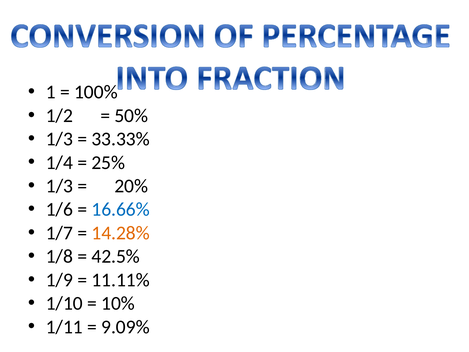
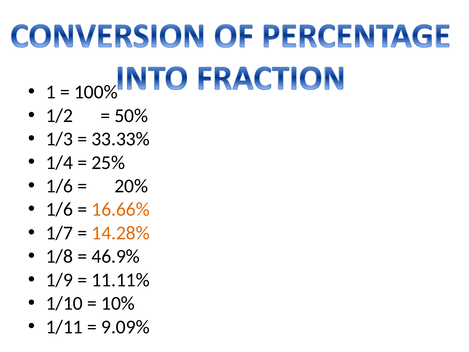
1/3: 1/3 -> 1/6 (59, 186)
16.66% colour: blue -> orange (121, 209)
42.5%: 42.5% -> 46.9% (116, 256)
